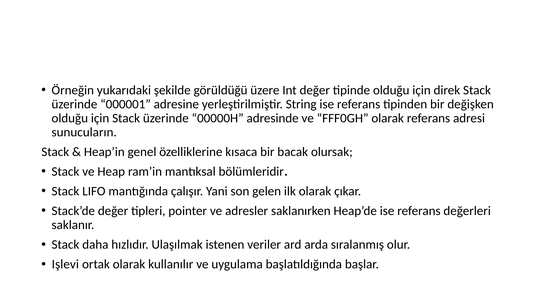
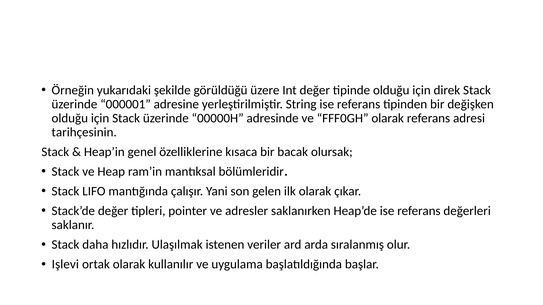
sunucuların: sunucuların -> tarihçesinin (84, 132)
